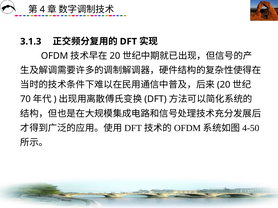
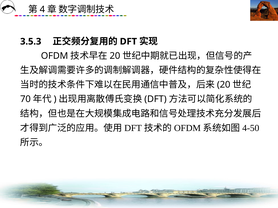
3.1.3: 3.1.3 -> 3.5.3 (31, 42)
